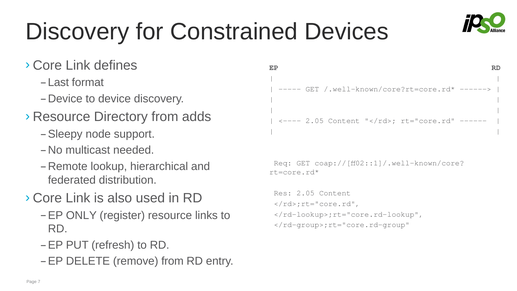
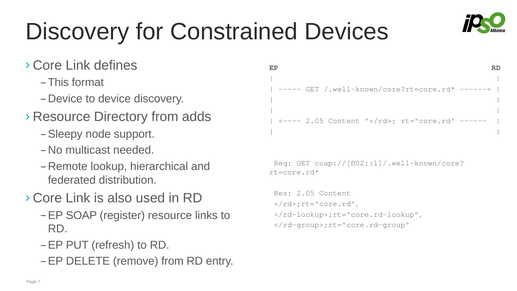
Last: Last -> This (58, 83)
ONLY: ONLY -> SOAP (81, 215)
